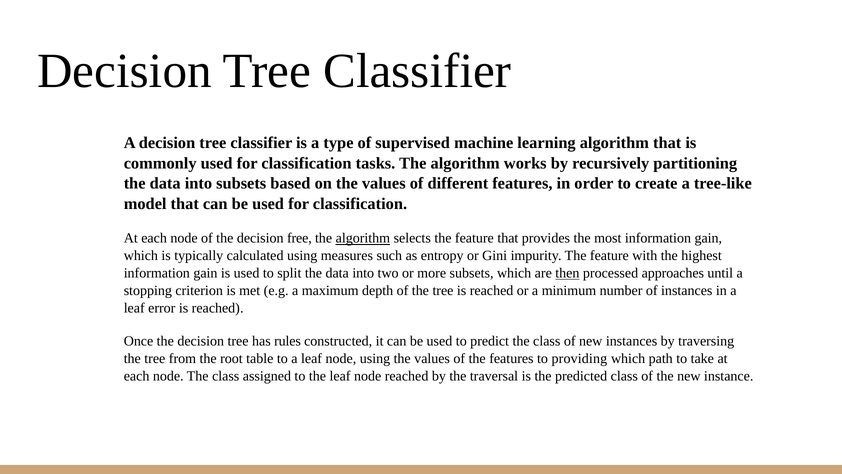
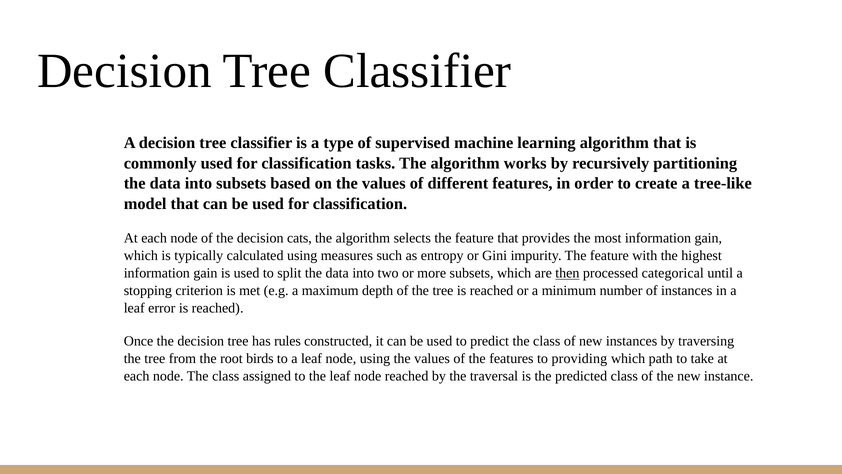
free: free -> cats (299, 238)
algorithm underline: present -> none (363, 238)
approaches: approaches -> categorical (673, 273)
table: table -> birds (260, 358)
